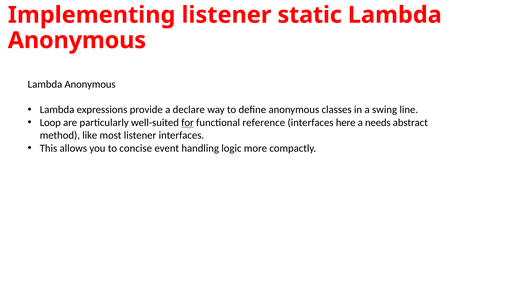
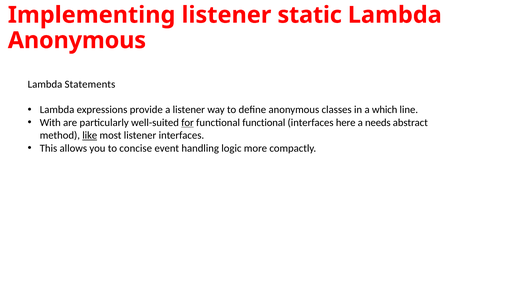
Anonymous: Anonymous -> Statements (90, 84)
a declare: declare -> listener (189, 110)
swing: swing -> which (385, 110)
Loop: Loop -> With (50, 123)
functional reference: reference -> functional (264, 123)
like underline: none -> present (90, 136)
